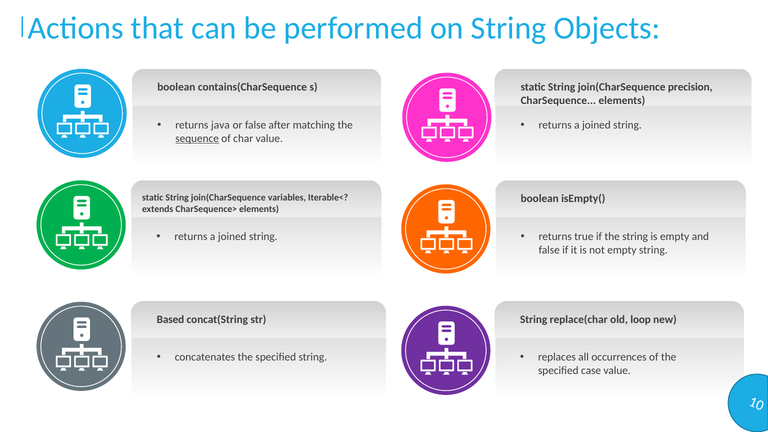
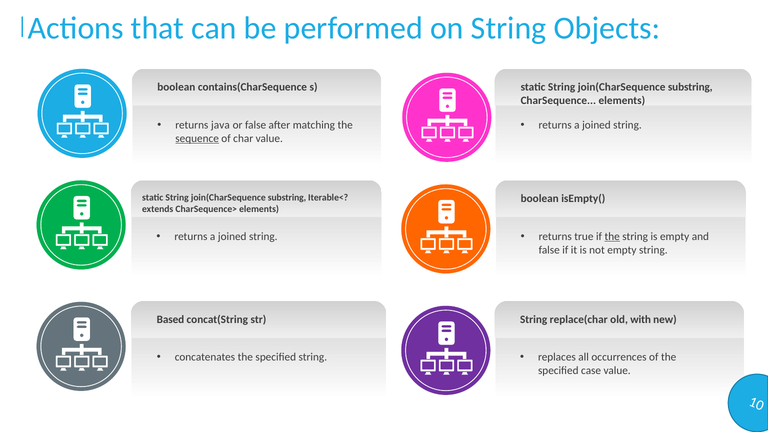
precision: precision -> substring (690, 87)
variables: variables -> substring (287, 197)
the underline: none -> present (612, 236)
loop: loop -> with (641, 319)
